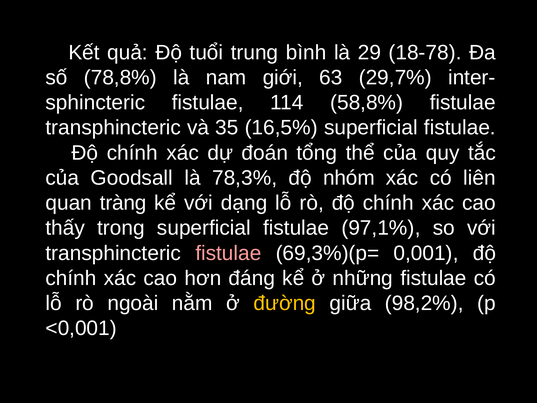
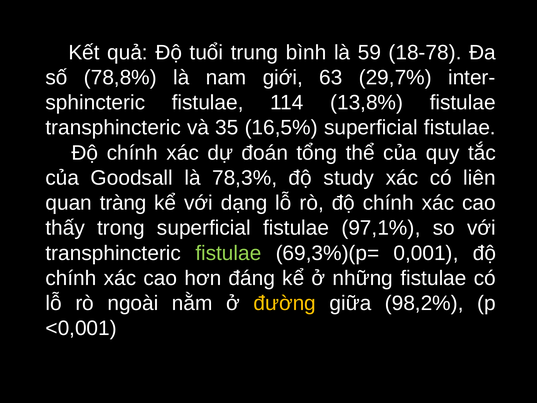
29: 29 -> 59 (369, 52)
58,8%: 58,8% -> 13,8% (367, 103)
nhóm: nhóm -> study (349, 178)
fistulae colour: pink -> light green (228, 253)
